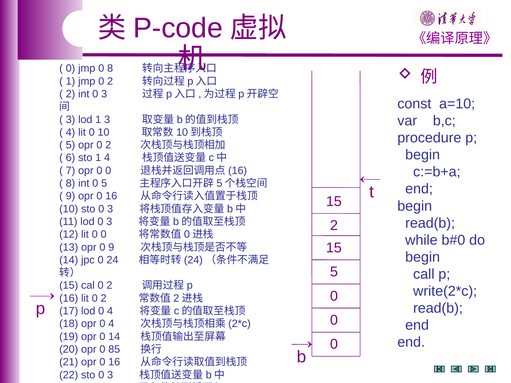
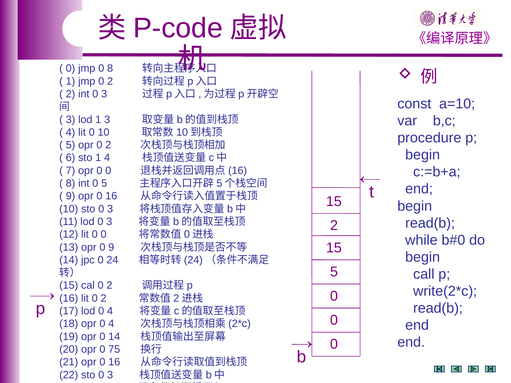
85: 85 -> 75 (114, 350)
